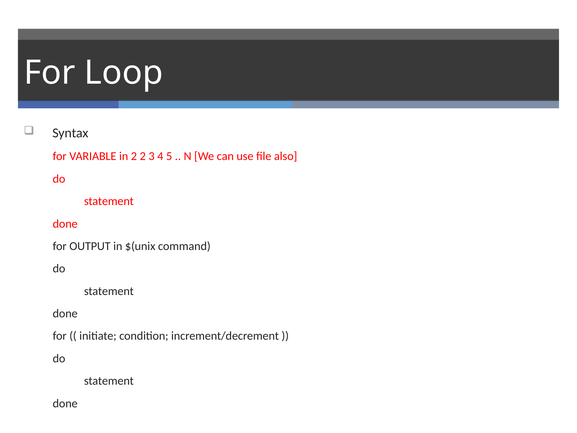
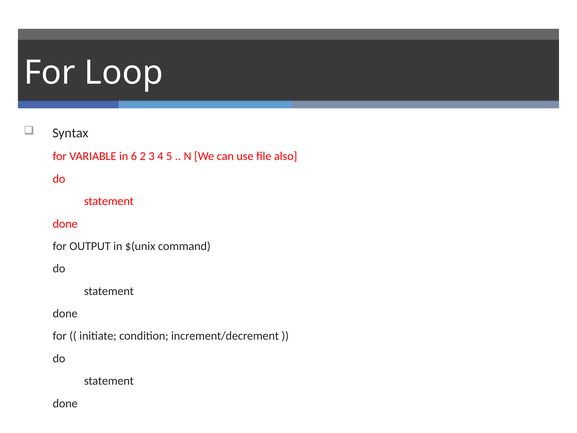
in 2: 2 -> 6 (134, 156)
